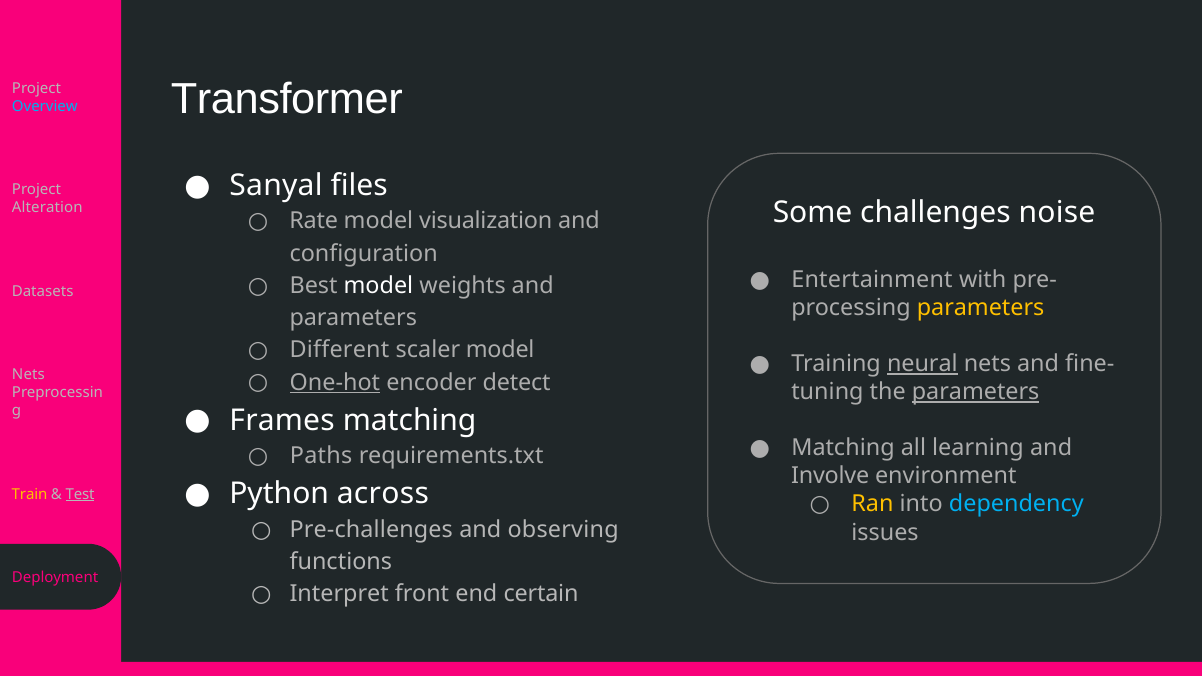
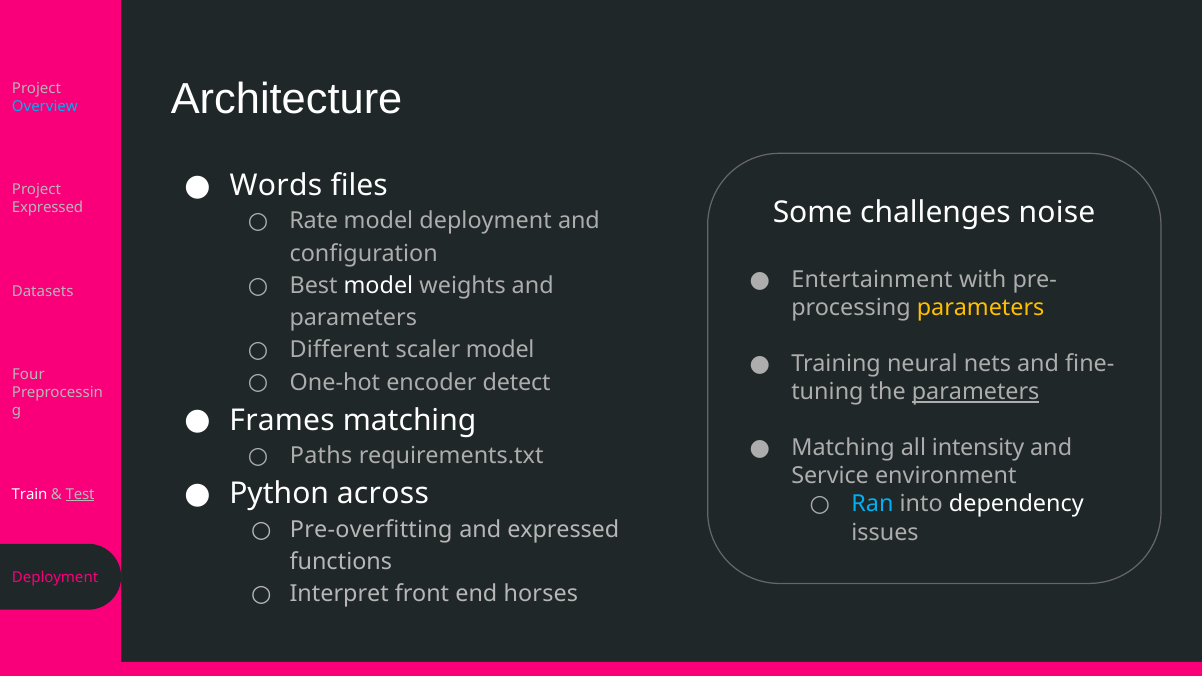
Transformer: Transformer -> Architecture (287, 100)
Sanyal: Sanyal -> Words (276, 186)
Alteration: Alteration -> Expressed (47, 208)
model visualization: visualization -> deployment (486, 221)
neural underline: present -> none (922, 364)
Nets: Nets -> Four (28, 375)
One-hot underline: present -> none (335, 382)
learning: learning -> intensity (978, 448)
Involve: Involve -> Service (830, 476)
Train colour: yellow -> white (30, 494)
Ran colour: yellow -> light blue (872, 504)
dependency colour: light blue -> white (1016, 504)
Pre-challenges: Pre-challenges -> Pre-overfitting (371, 530)
and observing: observing -> expressed (563, 530)
certain: certain -> horses (541, 594)
